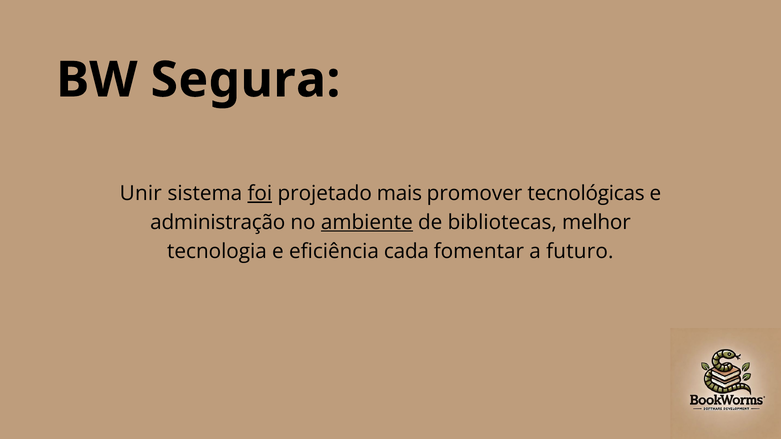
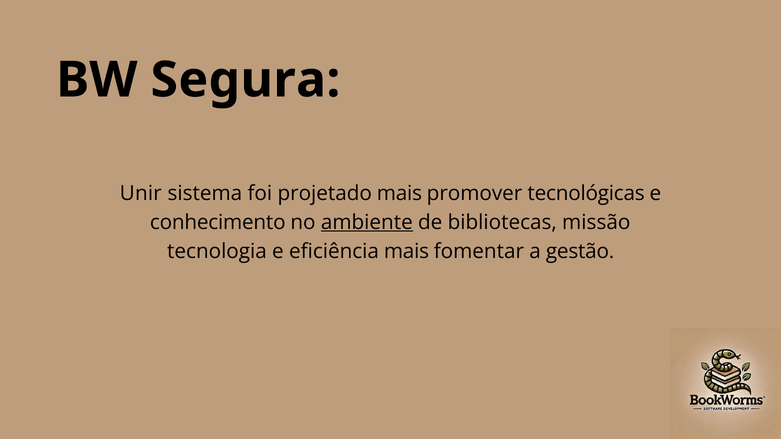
foi underline: present -> none (260, 193)
administração: administração -> conhecimento (218, 222)
melhor: melhor -> missão (596, 222)
eficiência cada: cada -> mais (406, 251)
futuro: futuro -> gestão (580, 251)
